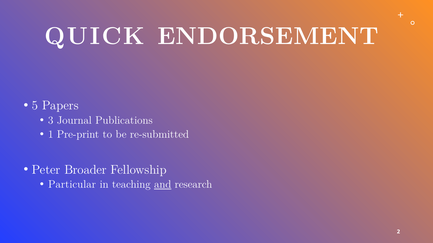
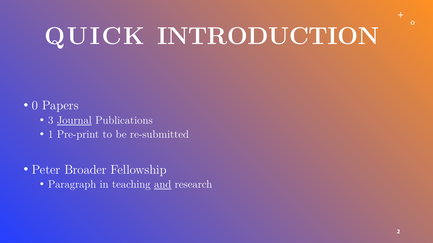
ENDORSEMENT: ENDORSEMENT -> INTRODUCTION (268, 36)
5: 5 -> 0 (35, 106)
Journal underline: none -> present (74, 121)
Particular: Particular -> Paragraph (72, 185)
